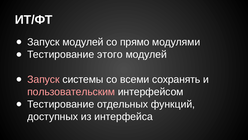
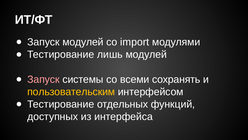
прямо: прямо -> import (135, 42)
этого: этого -> лишь (110, 54)
пользовательским colour: pink -> yellow (71, 92)
